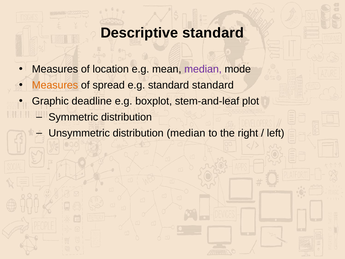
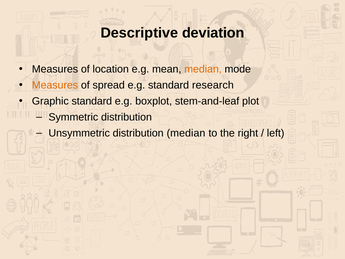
Descriptive standard: standard -> deviation (213, 33)
median colour: purple -> orange (203, 69)
standard standard: standard -> research (213, 85)
Graphic deadline: deadline -> standard (92, 101)
